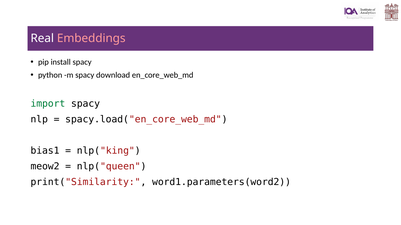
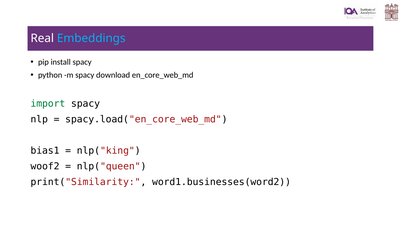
Embeddings colour: pink -> light blue (91, 38)
meow2: meow2 -> woof2 (45, 167)
word1.parameters(word2: word1.parameters(word2 -> word1.businesses(word2 (222, 183)
